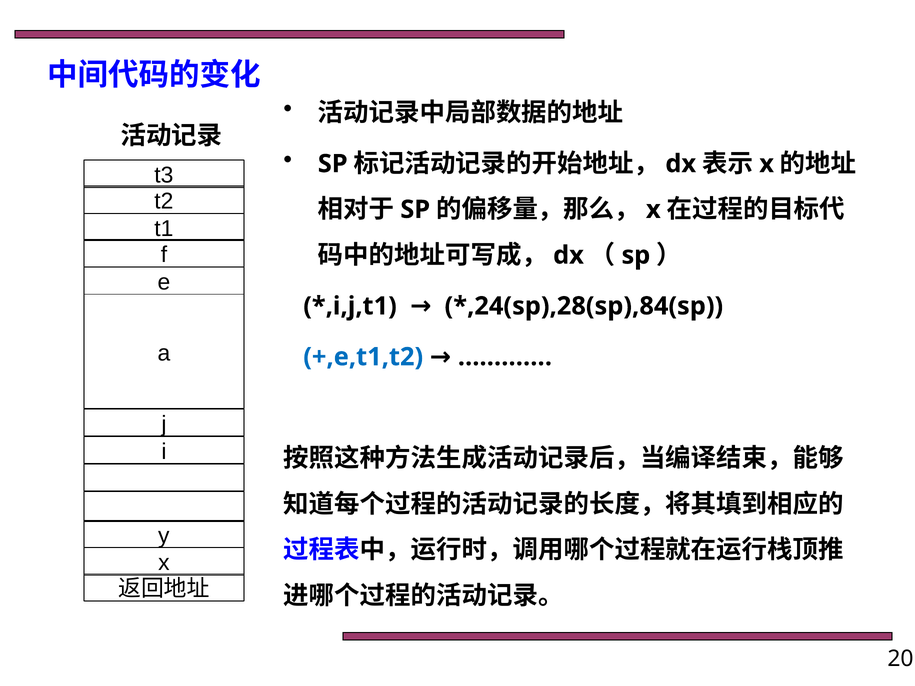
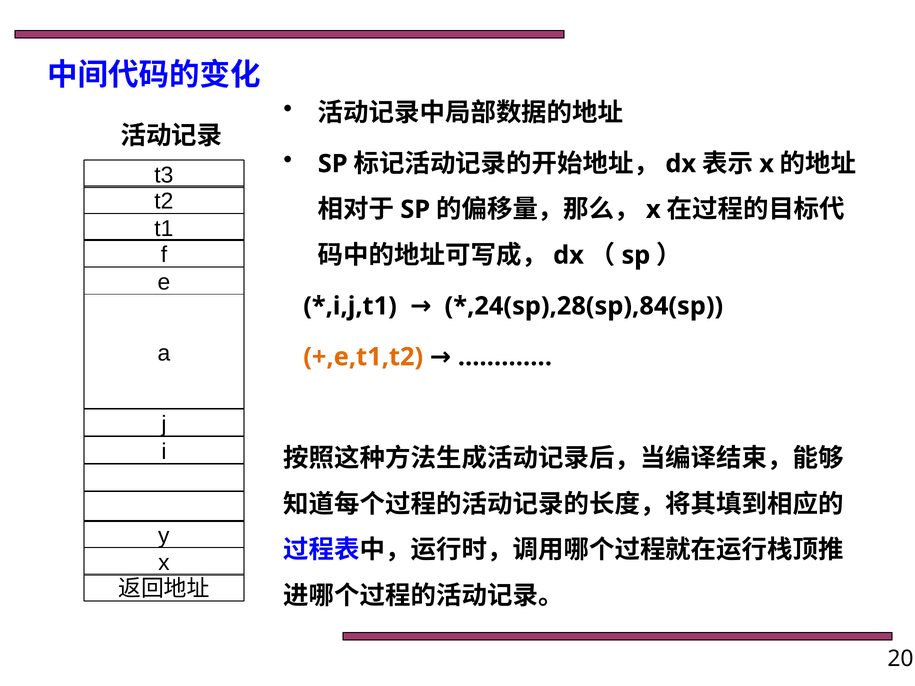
+,e,t1,t2 colour: blue -> orange (363, 357)
